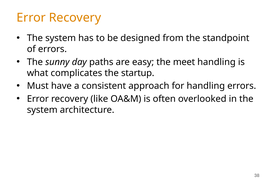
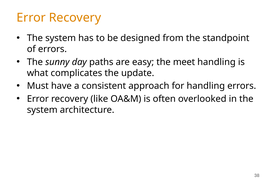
startup: startup -> update (138, 73)
